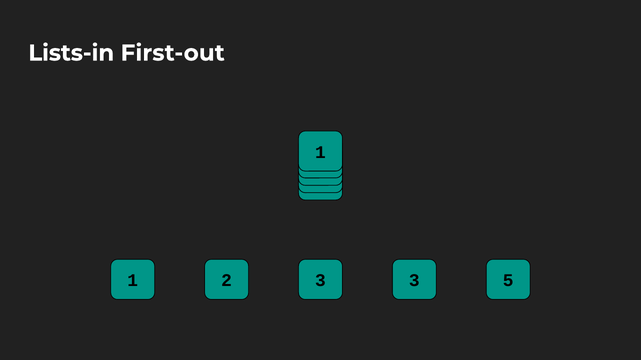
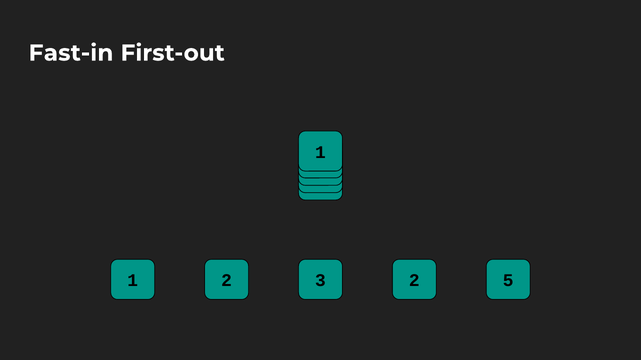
Lists-in: Lists-in -> Fast-in (71, 53)
1 3 3: 3 -> 2 (414, 281)
